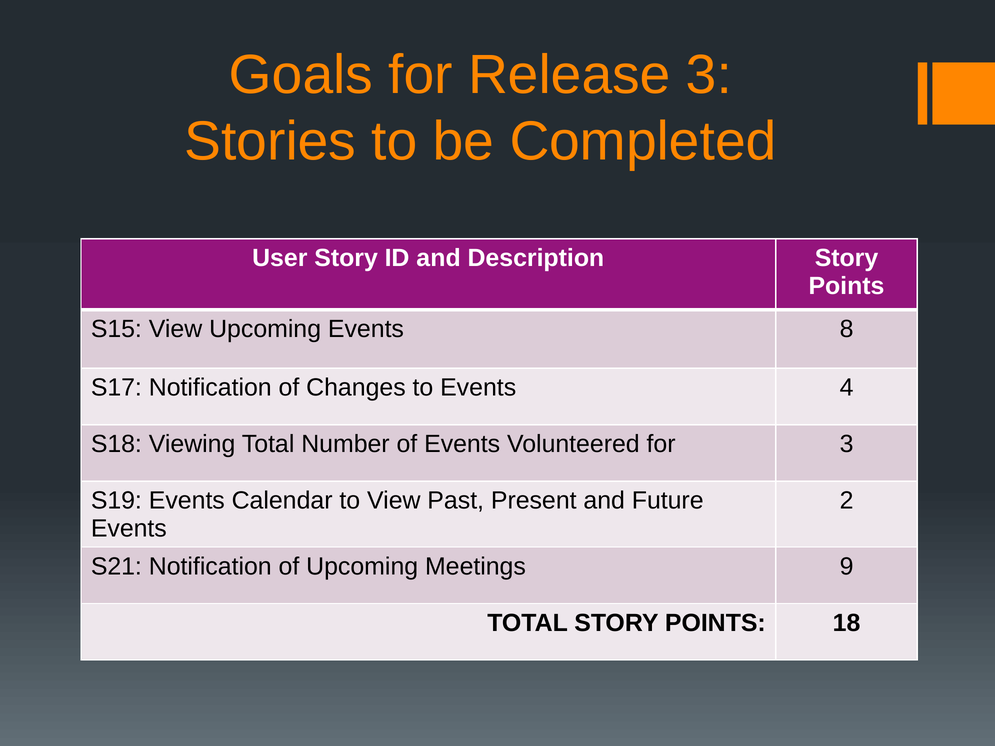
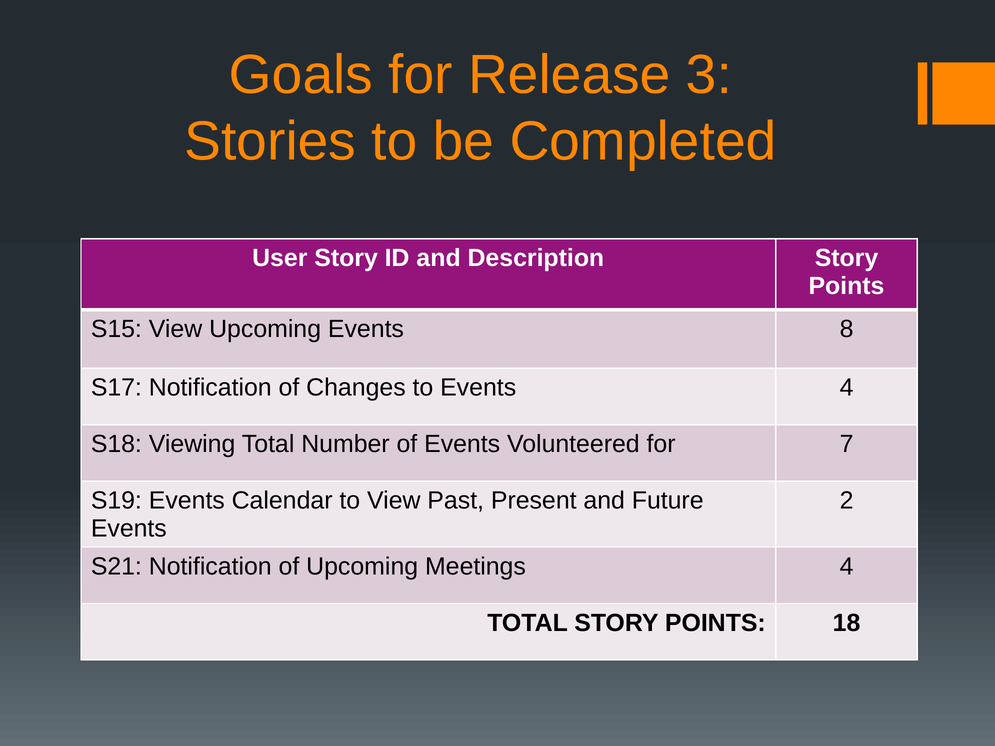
for 3: 3 -> 7 (847, 444)
Meetings 9: 9 -> 4 (847, 567)
